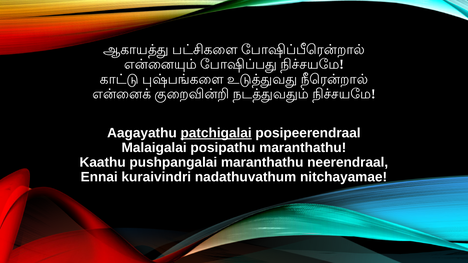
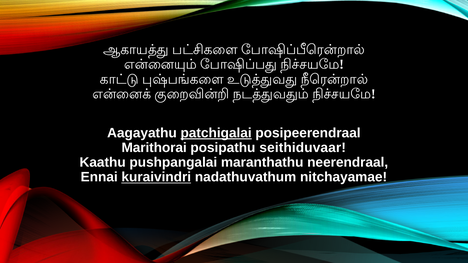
Malaigalai: Malaigalai -> Marithorai (154, 148)
posipathu maranthathu: maranthathu -> seithiduvaar (303, 148)
kuraivindri underline: none -> present (156, 177)
